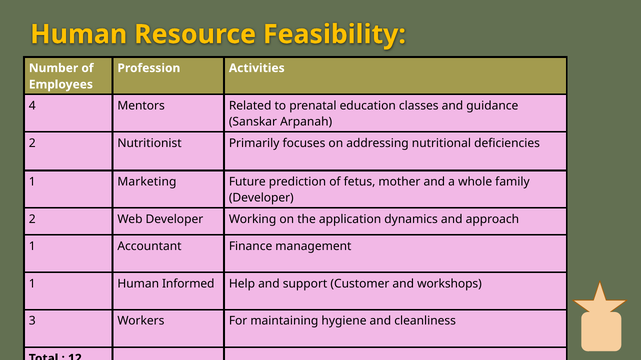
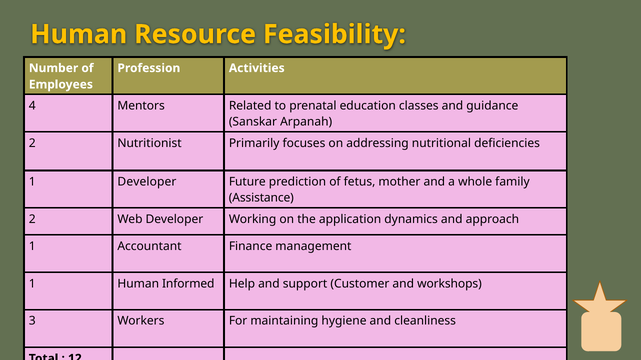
1 Marketing: Marketing -> Developer (147, 182)
Developer: Developer -> Assistance (261, 198)
